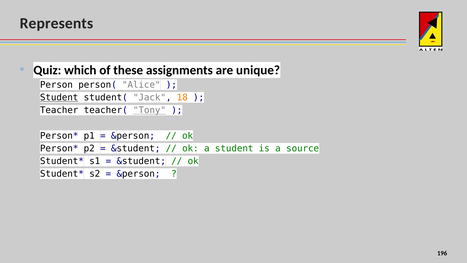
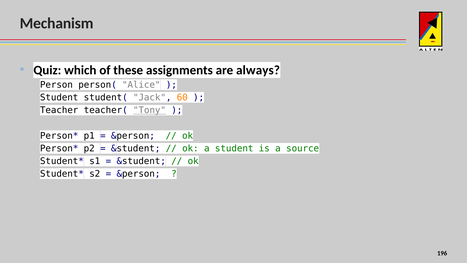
Represents: Represents -> Mechanism (57, 23)
unique: unique -> always (258, 70)
Student underline: present -> none (59, 98)
18: 18 -> 60 (182, 98)
